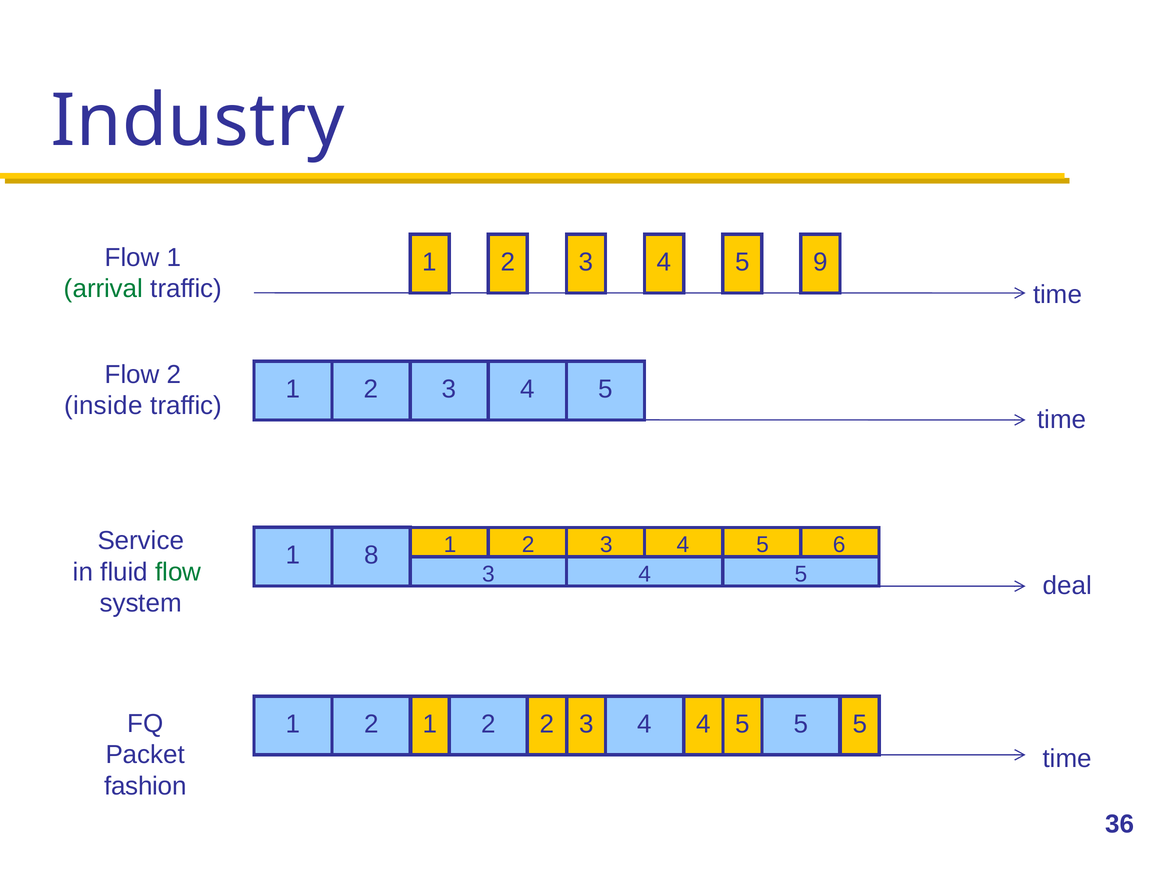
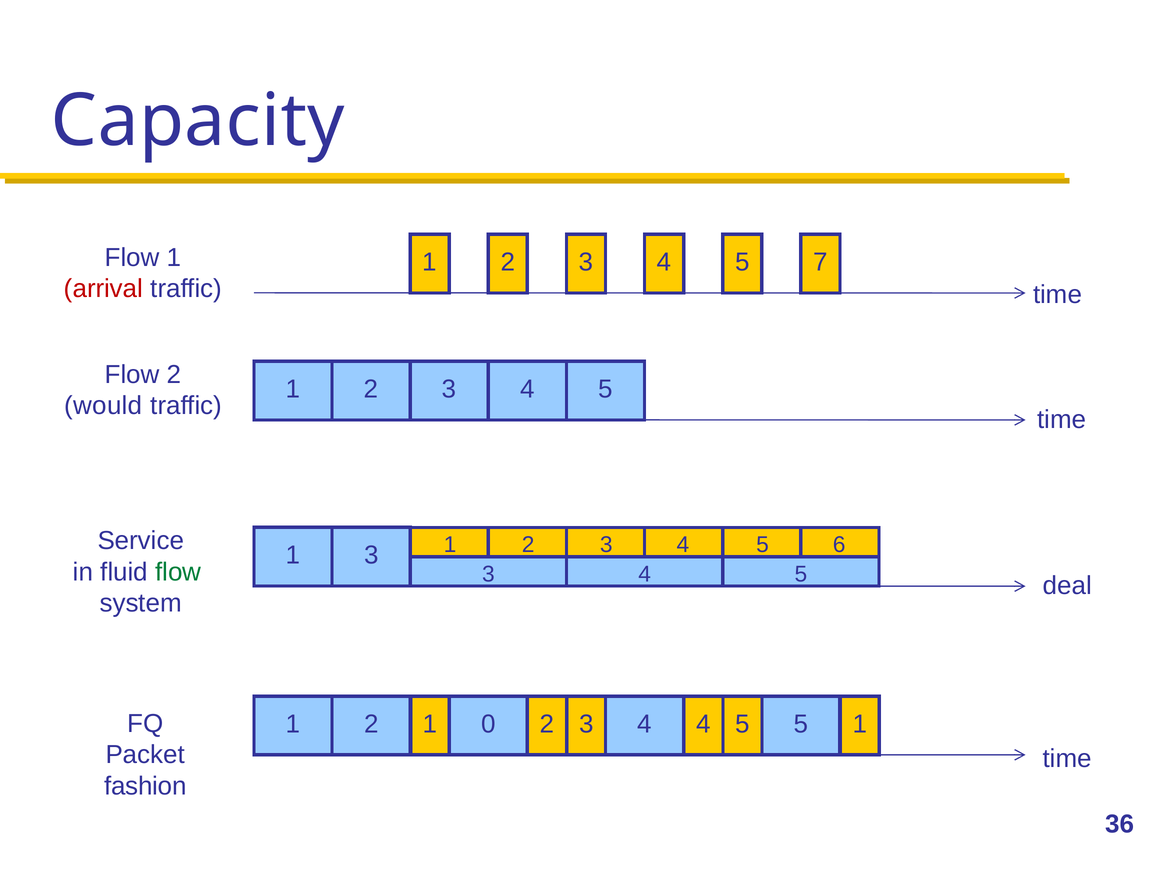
Industry: Industry -> Capacity (198, 121)
9: 9 -> 7 (820, 262)
arrival colour: green -> red (104, 289)
inside: inside -> would (103, 406)
1 8: 8 -> 3 (371, 555)
2 1 2: 2 -> 0 (488, 724)
5: 5 -> 1 (860, 724)
